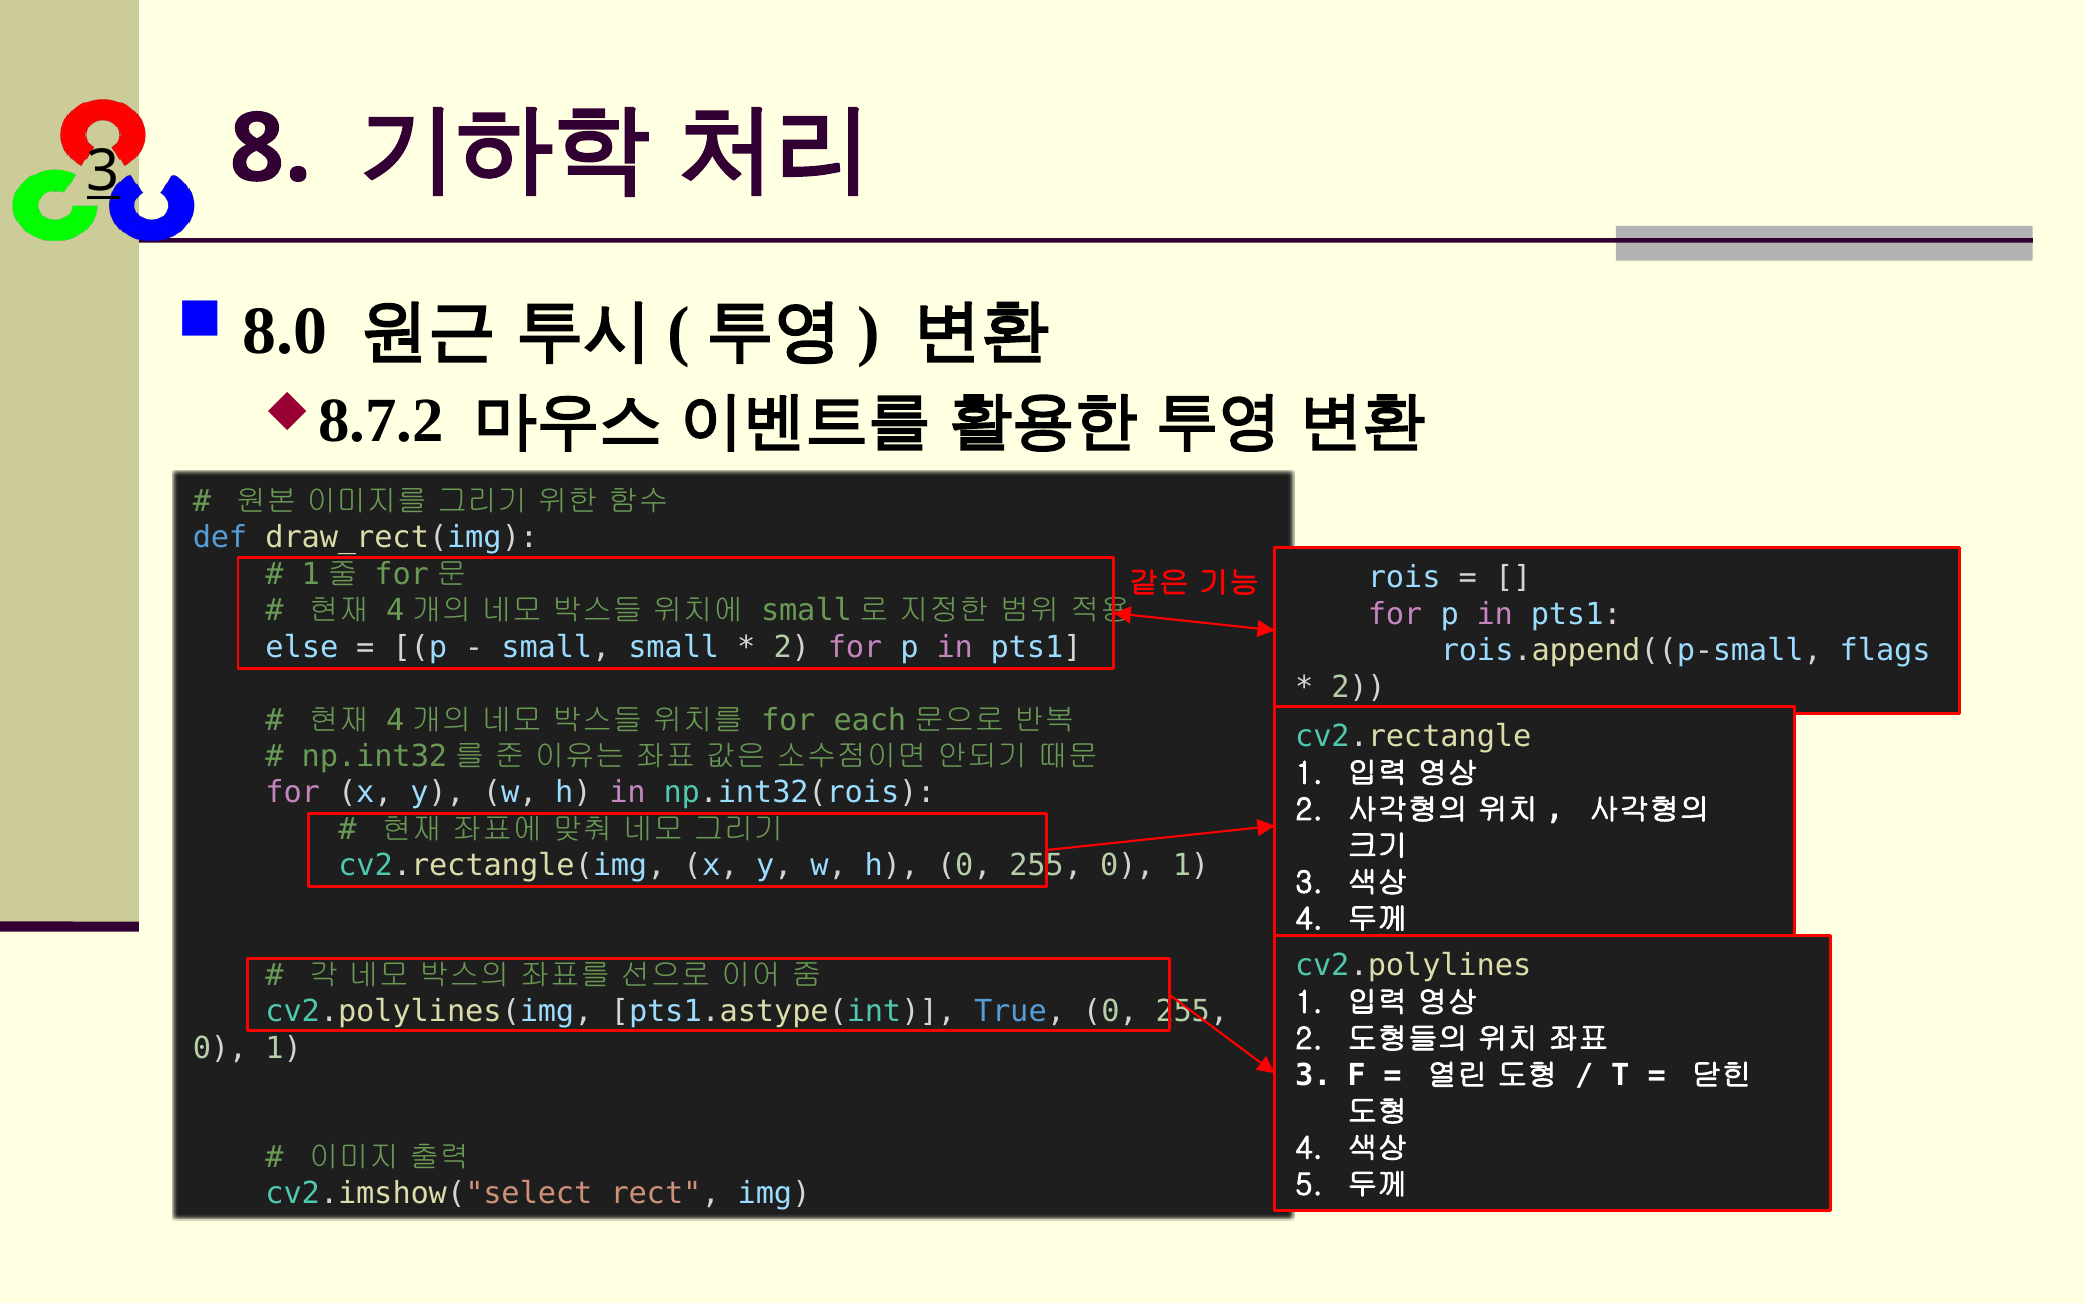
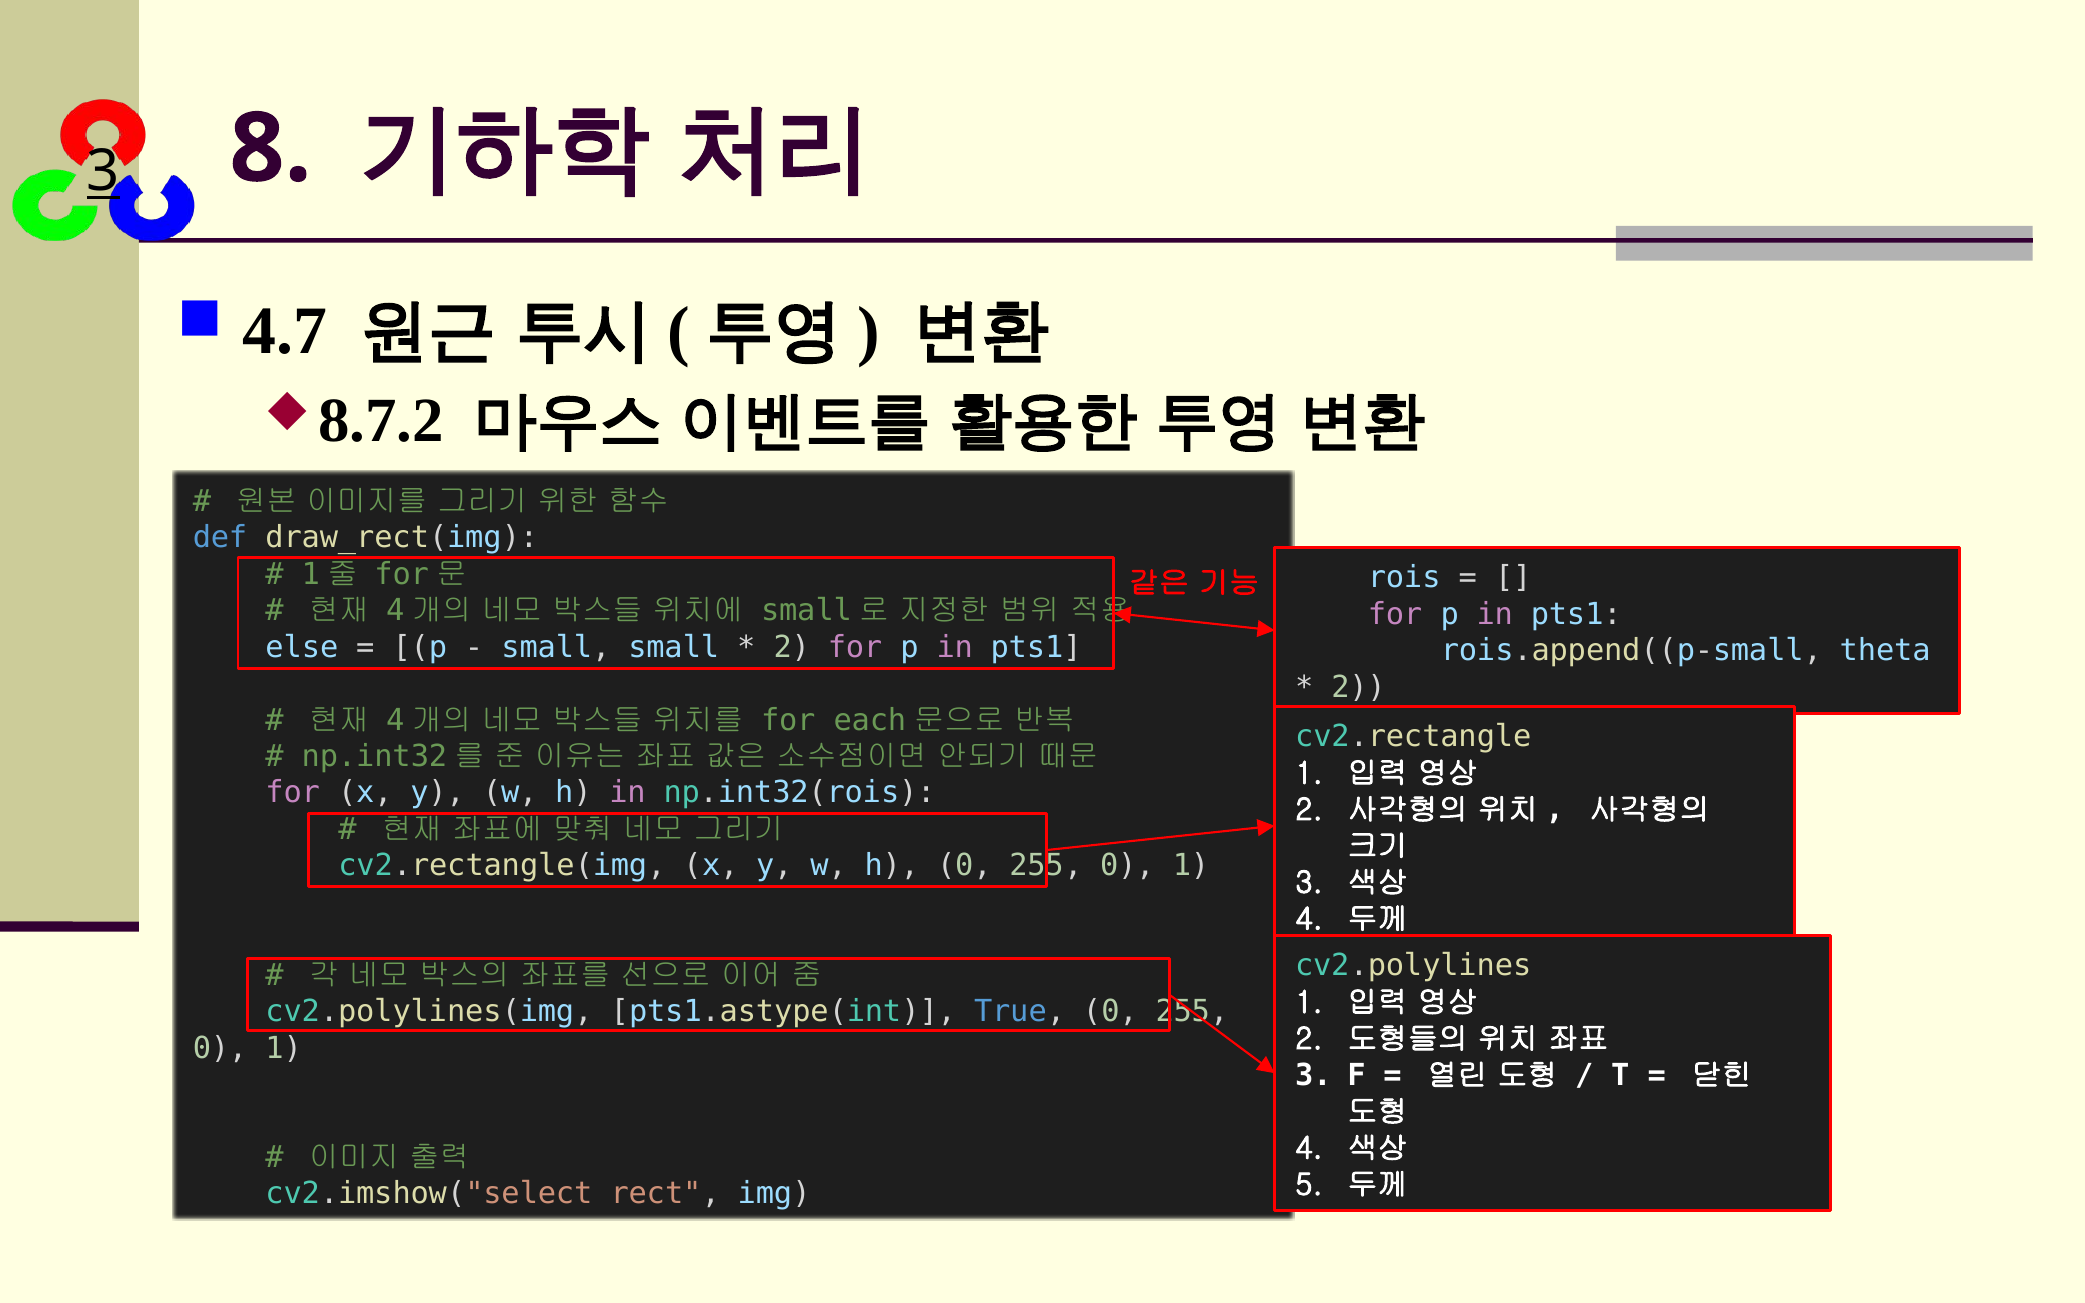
8.0: 8.0 -> 4.7 (285, 331)
flags: flags -> theta (1885, 651)
